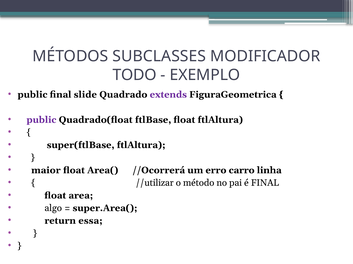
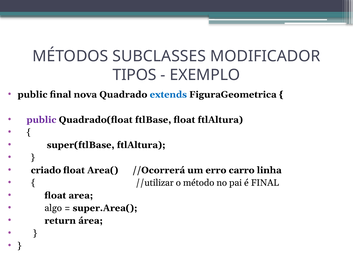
TODO: TODO -> TIPOS (135, 75)
slide: slide -> nova (85, 95)
extends colour: purple -> blue (168, 95)
maior: maior -> criado (46, 171)
essa: essa -> área (91, 221)
